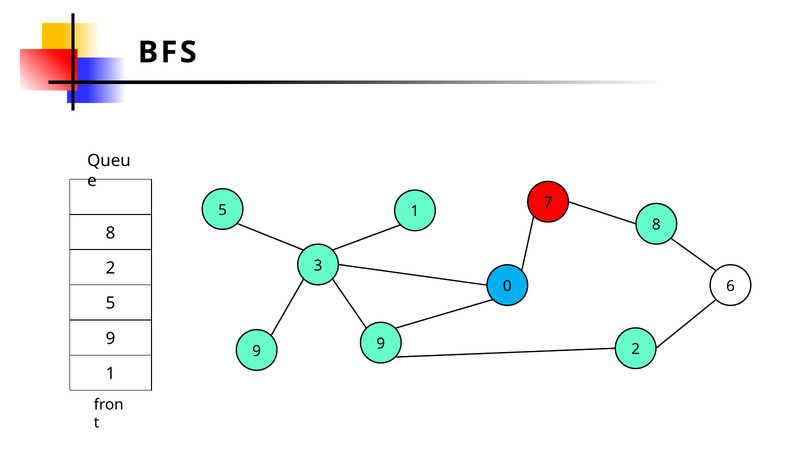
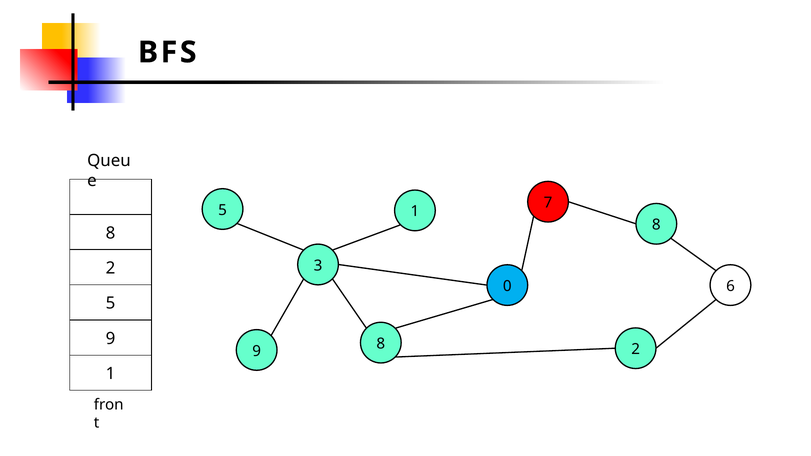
9 9: 9 -> 8 (381, 344)
